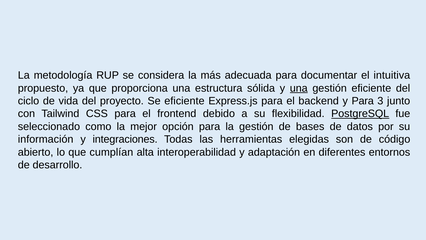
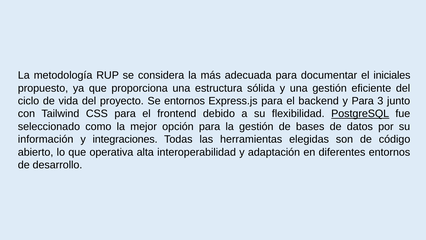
intuitiva: intuitiva -> iniciales (392, 75)
una underline: present -> none (299, 88)
Se eficiente: eficiente -> entornos (185, 101)
cumplían: cumplían -> operativa (111, 152)
